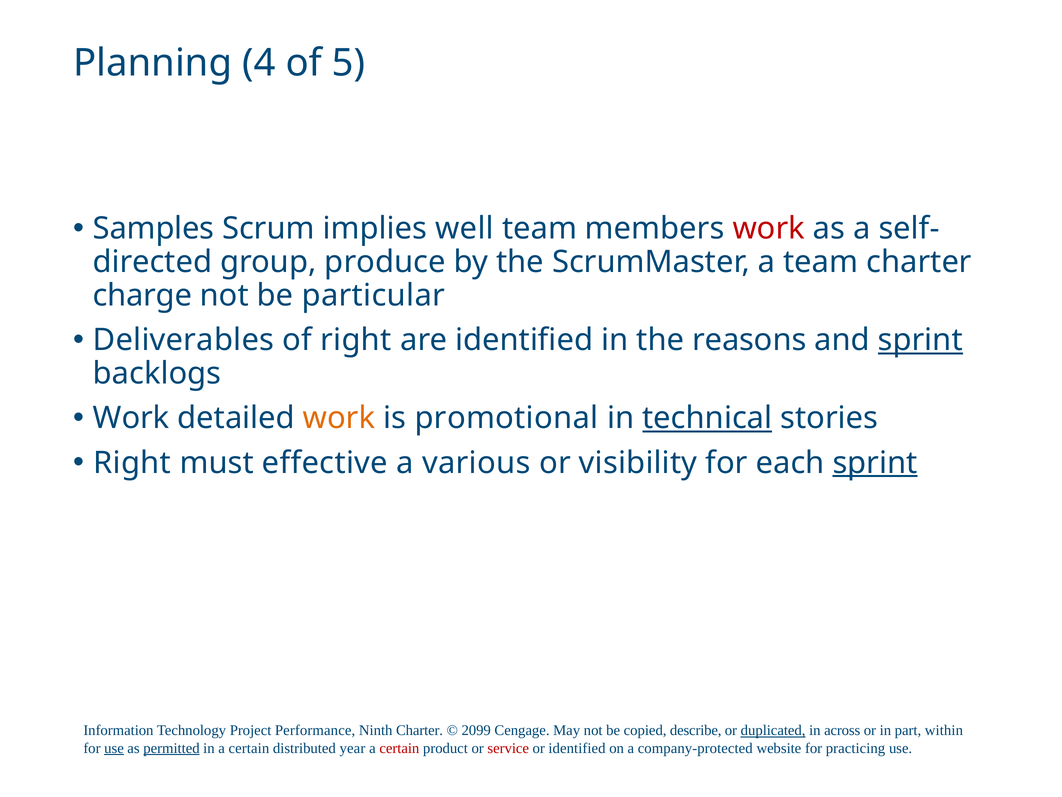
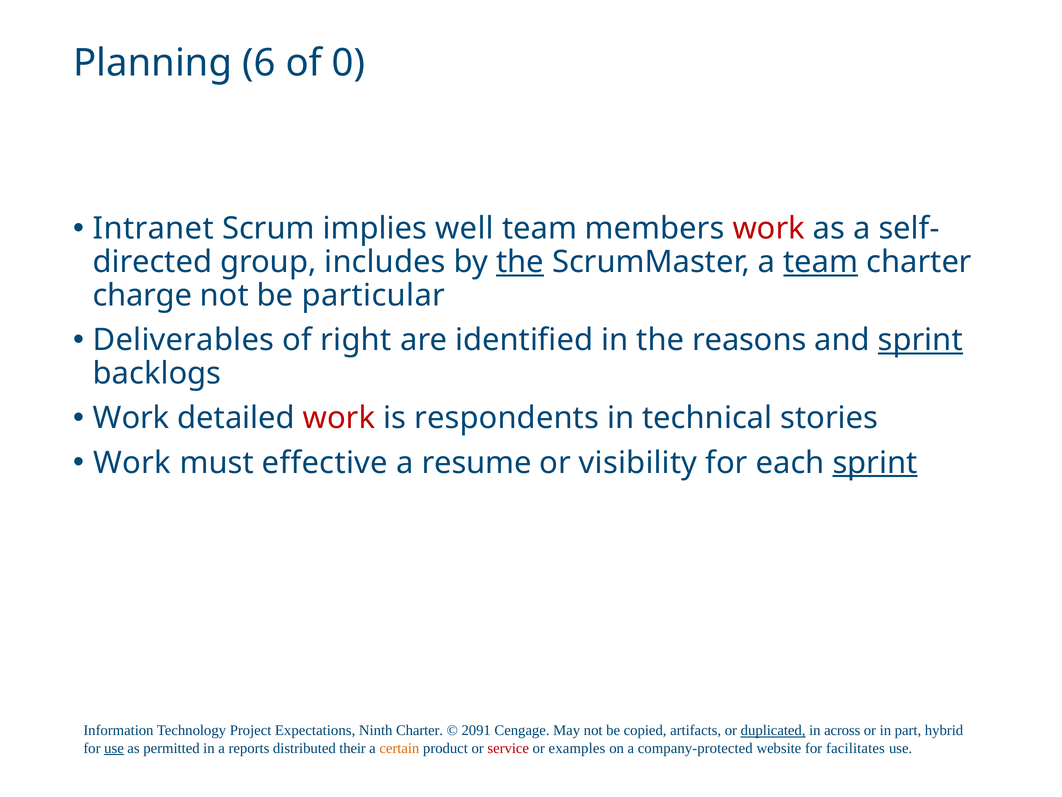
4: 4 -> 6 (259, 63)
5: 5 -> 0 (349, 63)
Samples: Samples -> Intranet (153, 229)
produce: produce -> includes (385, 262)
the underline: none -> present (520, 262)
team underline: none -> present (821, 262)
work colour: orange -> red (339, 418)
promotional: promotional -> respondents (507, 418)
technical underline: present -> none (707, 418)
Right: Right -> Work (132, 462)
various: various -> resume (477, 462)
Performance: Performance -> Expectations (315, 730)
2099: 2099 -> 2091 (476, 730)
describe: describe -> artifacts (696, 730)
within: within -> hybrid (944, 730)
permitted underline: present -> none (171, 748)
in a certain: certain -> reports (249, 748)
year: year -> their (353, 748)
certain colour: red -> orange (399, 748)
or identified: identified -> examples (577, 748)
practicing: practicing -> facilitates (855, 748)
